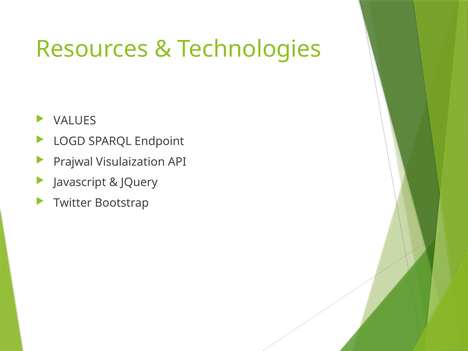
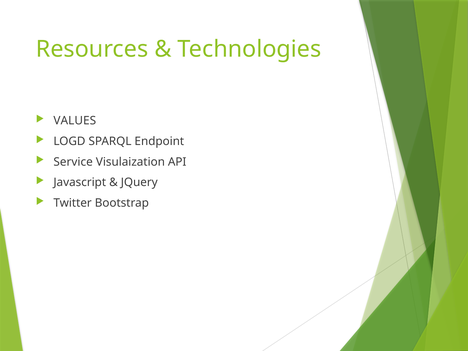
Prajwal: Prajwal -> Service (73, 162)
